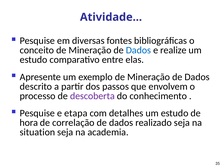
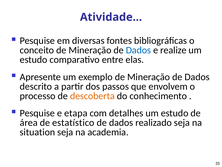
descoberta colour: purple -> orange (92, 96)
hora: hora -> área (29, 122)
correlação: correlação -> estatístico (73, 122)
